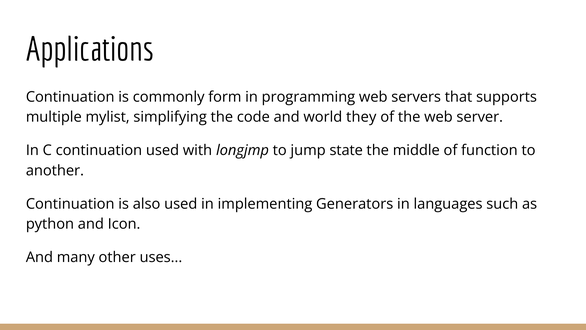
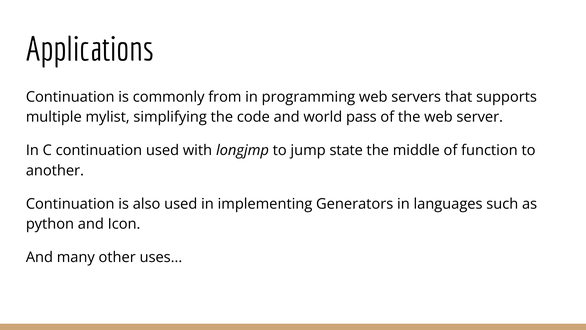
form: form -> from (225, 97)
they: they -> pass (361, 117)
